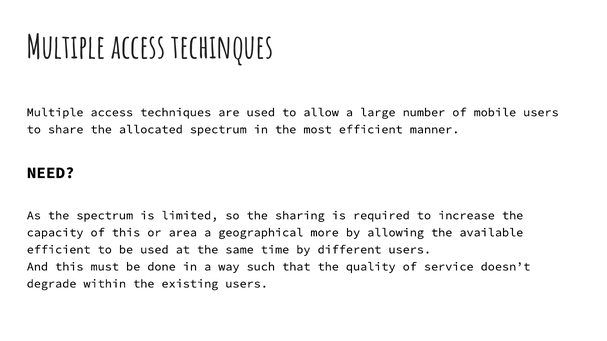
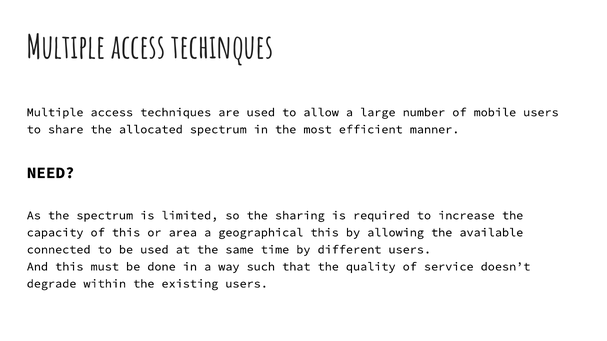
geographical more: more -> this (325, 233)
efficient: efficient -> connected (59, 250)
